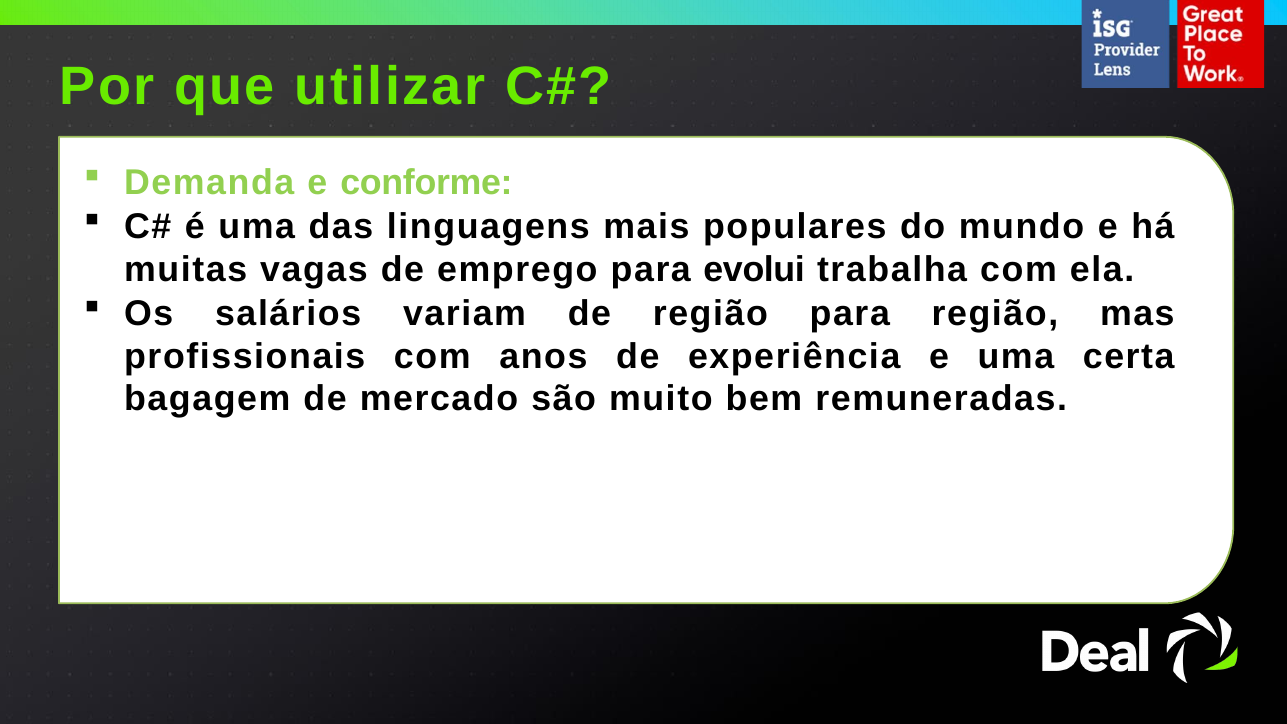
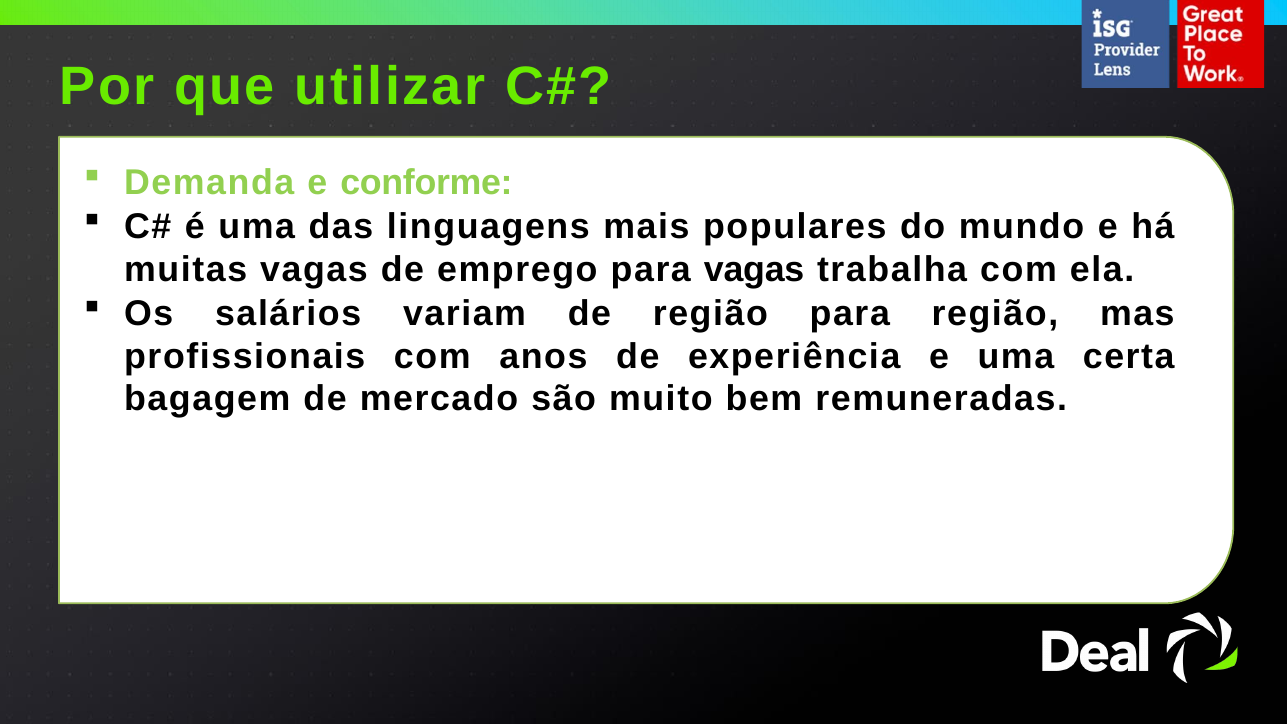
para evolui: evolui -> vagas (754, 270)
